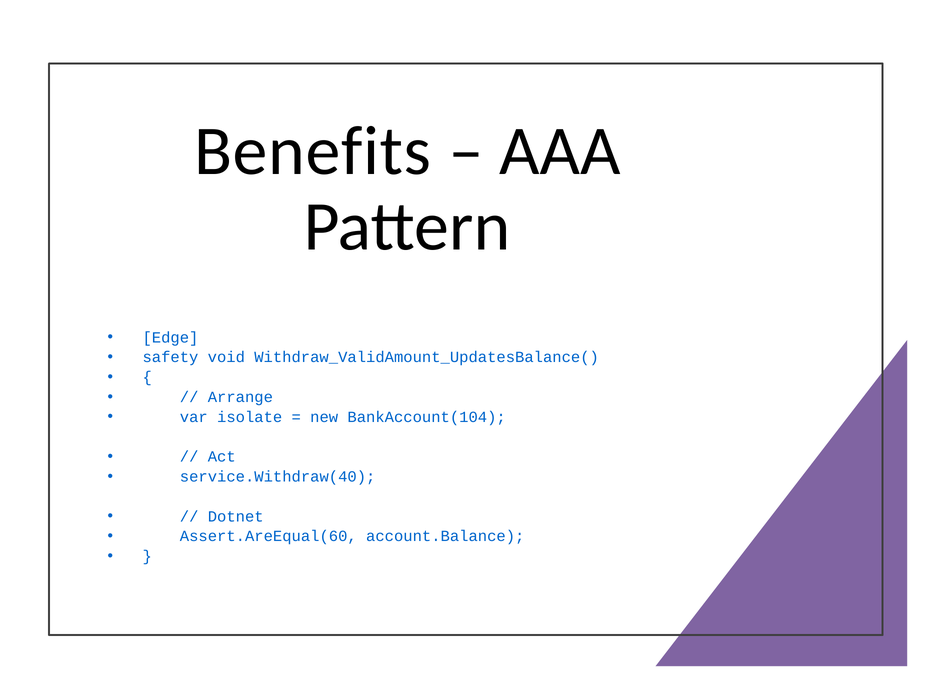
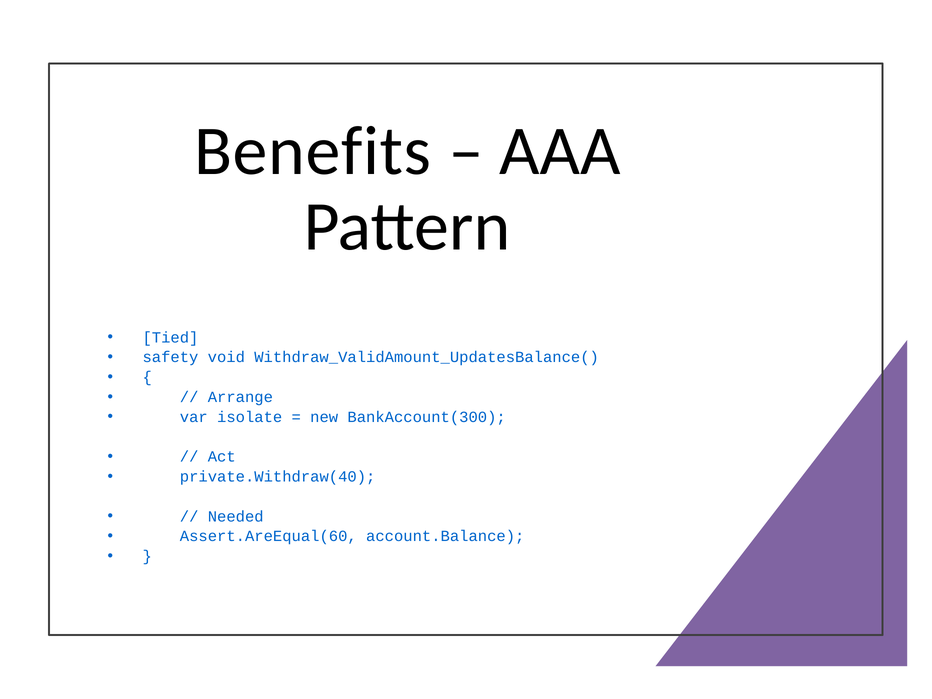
Edge: Edge -> Tied (170, 337)
BankAccount(104: BankAccount(104 -> BankAccount(300 (427, 417)
service.Withdraw(40: service.Withdraw(40 -> private.Withdraw(40 (278, 477)
Dotnet: Dotnet -> Needed (236, 516)
